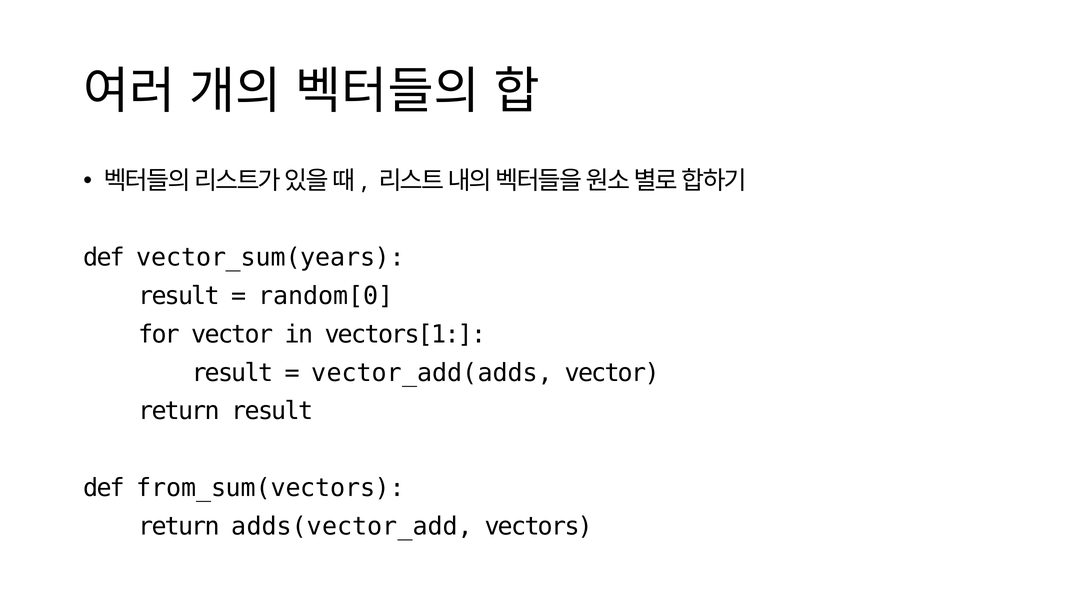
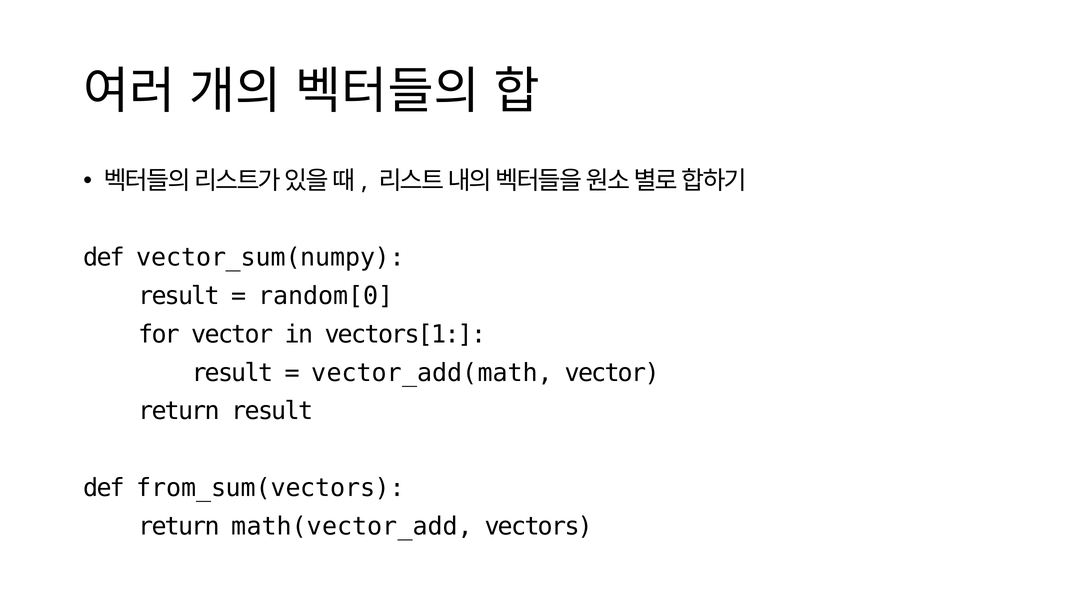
vector_sum(years: vector_sum(years -> vector_sum(numpy (271, 258)
vector_add(adds: vector_add(adds -> vector_add(math (432, 373)
adds(vector_add: adds(vector_add -> math(vector_add (352, 527)
